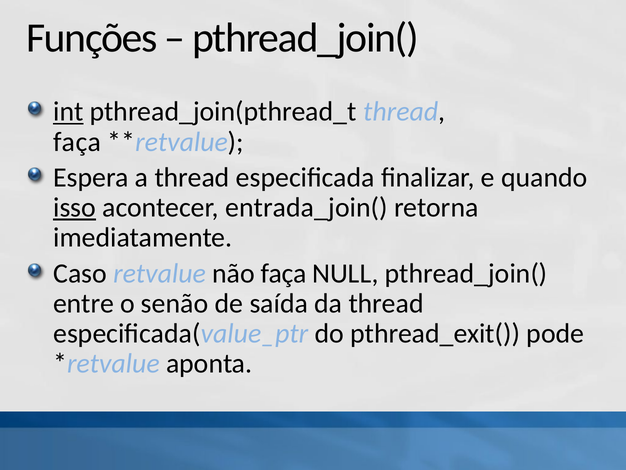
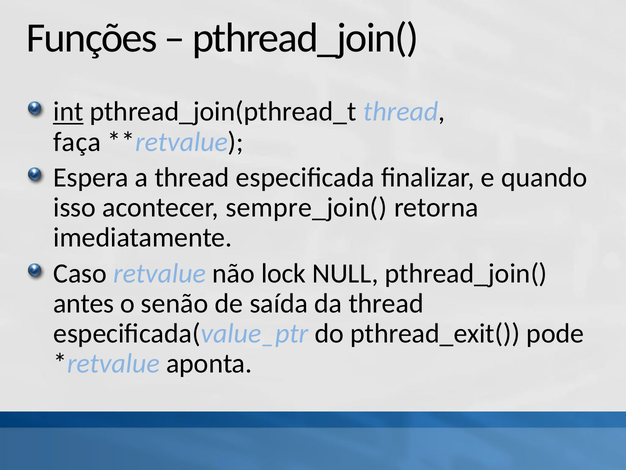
isso underline: present -> none (75, 207)
entrada_join(: entrada_join( -> sempre_join( (306, 207)
não faça: faça -> lock (284, 273)
entre: entre -> antes (84, 303)
